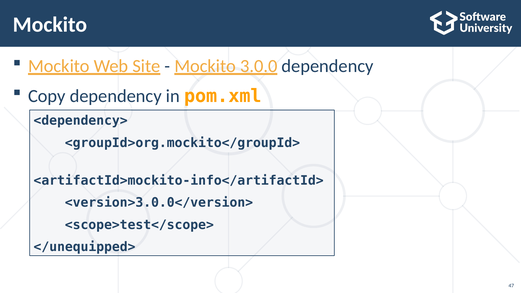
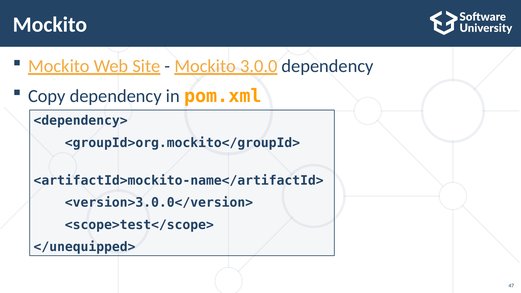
<artifactId>mockito-info</artifactId>: <artifactId>mockito-info</artifactId> -> <artifactId>mockito-name</artifactId> (179, 181)
